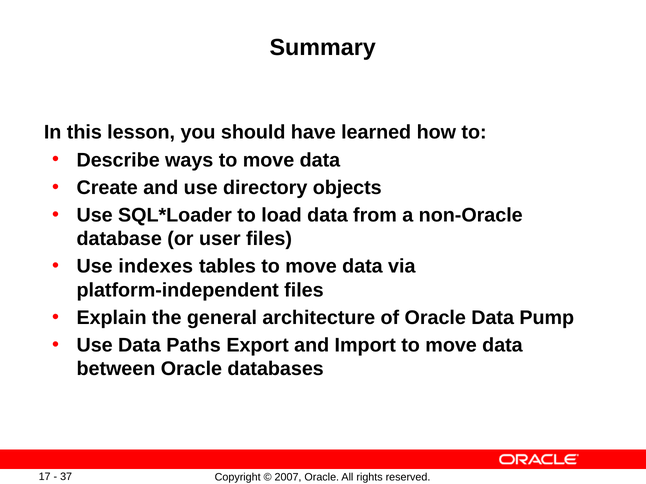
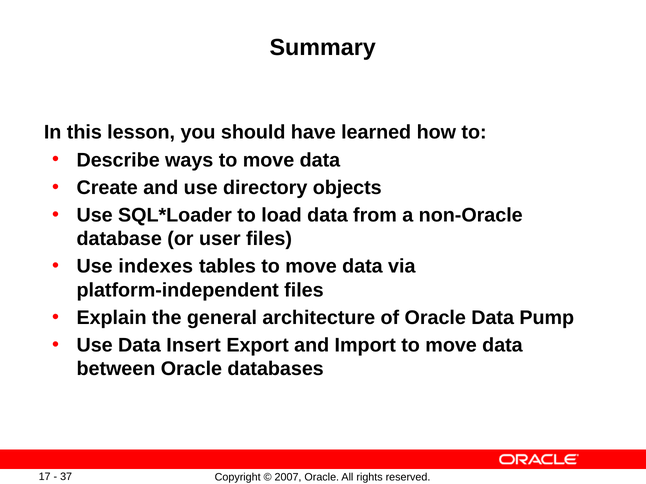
Paths: Paths -> Insert (194, 346)
